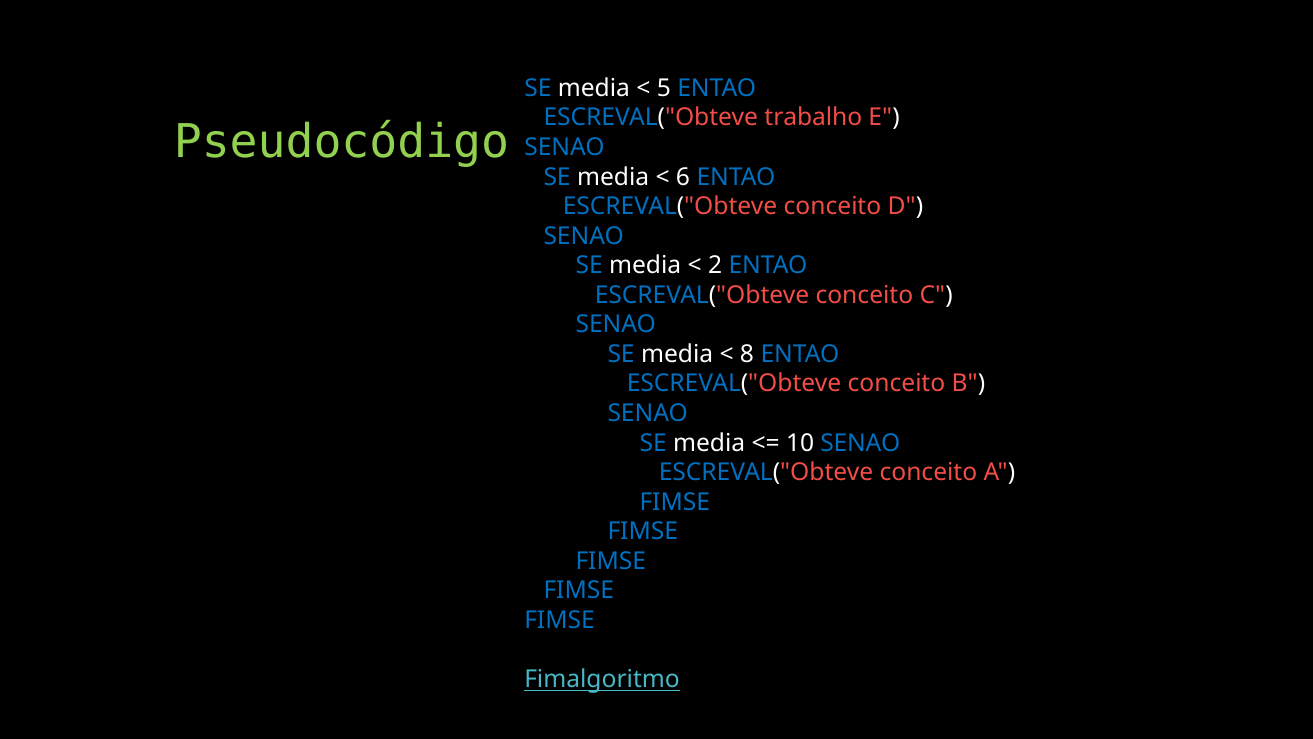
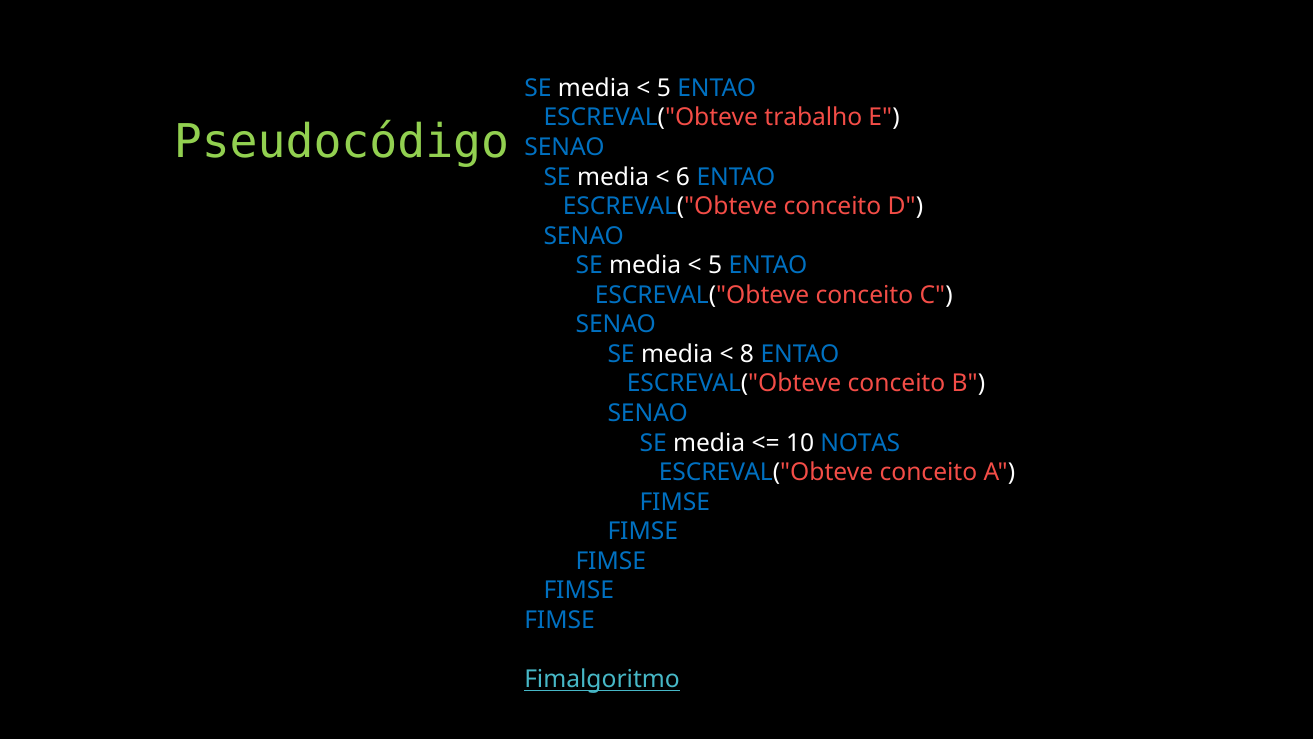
2: 2 -> 5 (715, 265)
10 SENAO: SENAO -> NOTAS (860, 443)
